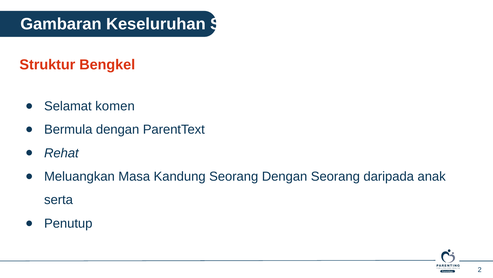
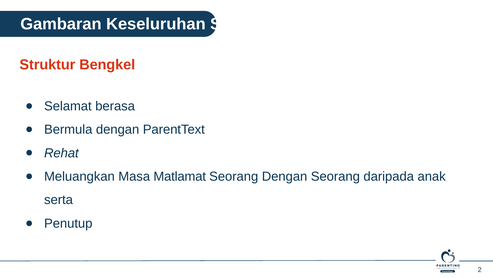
komen: komen -> berasa (115, 106)
Kandung: Kandung -> Matlamat (180, 176)
